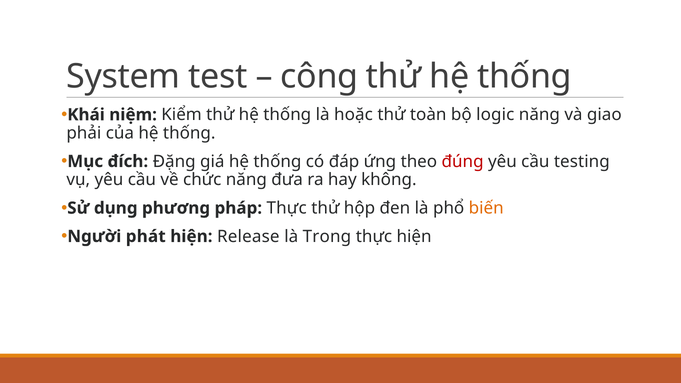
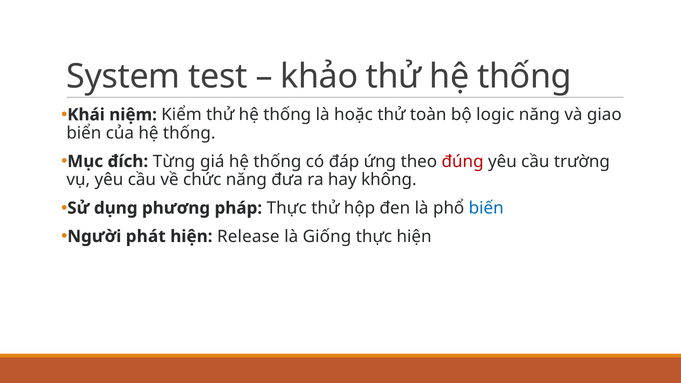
công: công -> khảo (319, 76)
phải: phải -> biển (84, 133)
Đặng: Đặng -> Từng (174, 161)
testing: testing -> trường (582, 161)
biến colour: orange -> blue (486, 208)
Trong: Trong -> Giống (327, 236)
